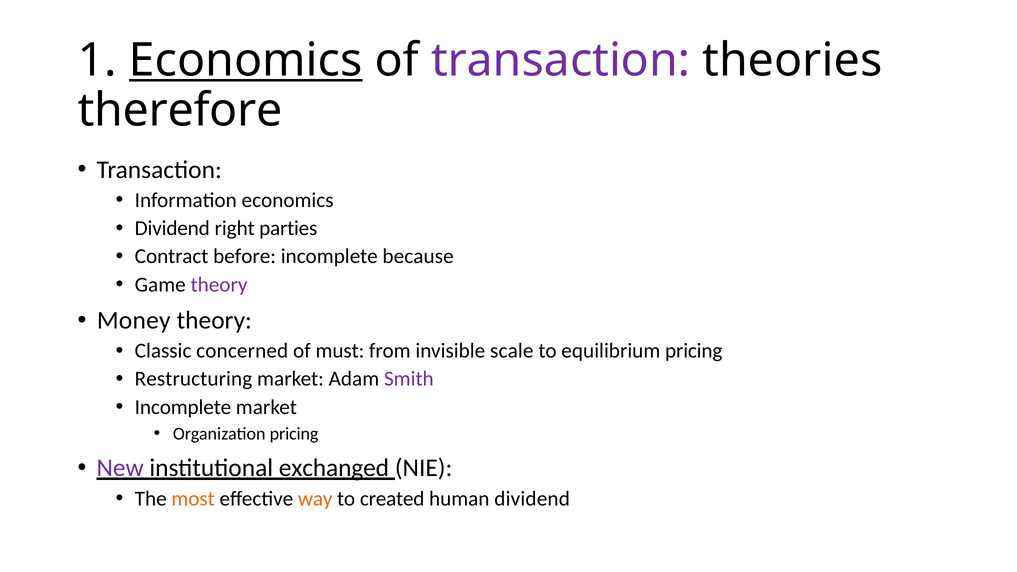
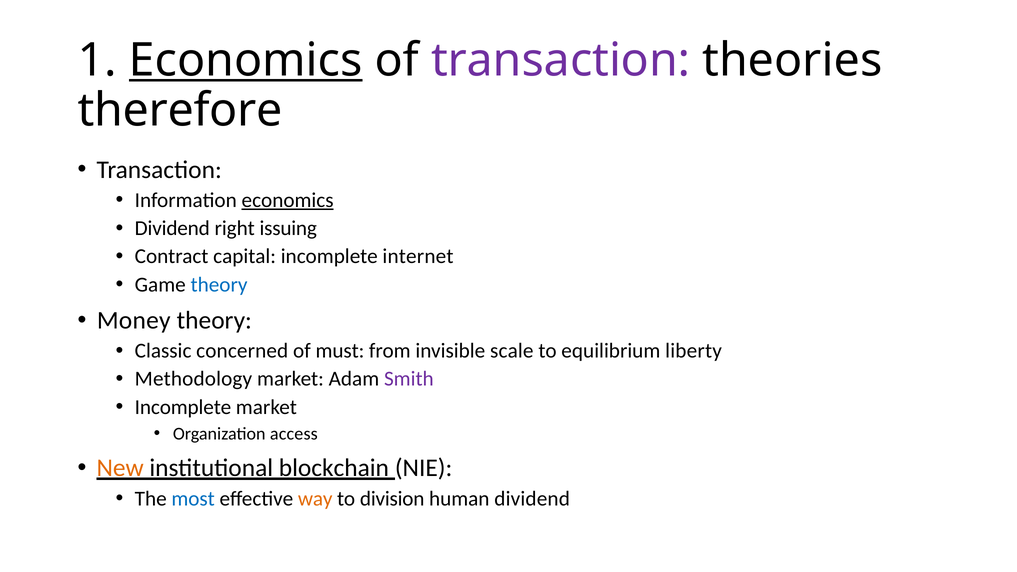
economics underline: none -> present (288, 200)
parties: parties -> issuing (288, 228)
before: before -> capital (245, 256)
because: because -> internet (418, 256)
theory colour: purple -> blue (219, 285)
equilibrium pricing: pricing -> liberty (694, 351)
Restructuring: Restructuring -> Methodology (193, 379)
Organization pricing: pricing -> access (294, 434)
New colour: purple -> orange (120, 468)
exchanged: exchanged -> blockchain (334, 468)
most colour: orange -> blue (193, 499)
created: created -> division (392, 499)
